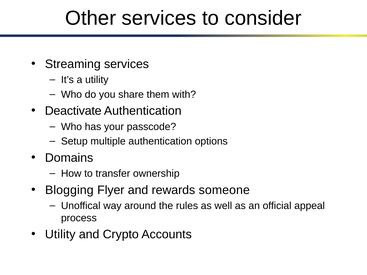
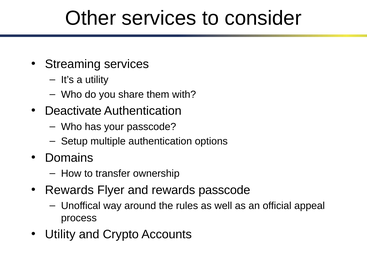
Blogging: Blogging -> Rewards (69, 190)
rewards someone: someone -> passcode (224, 190)
